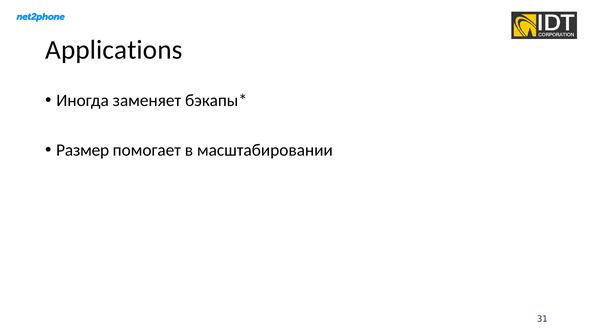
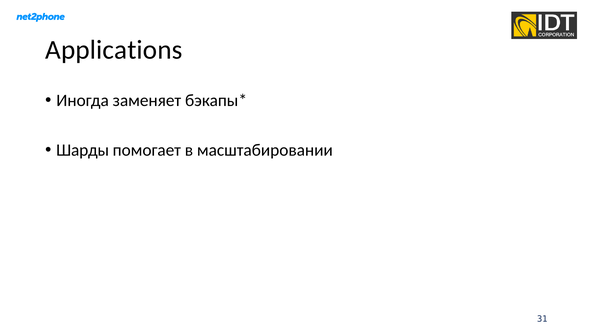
Размер: Размер -> Шарды (83, 150)
